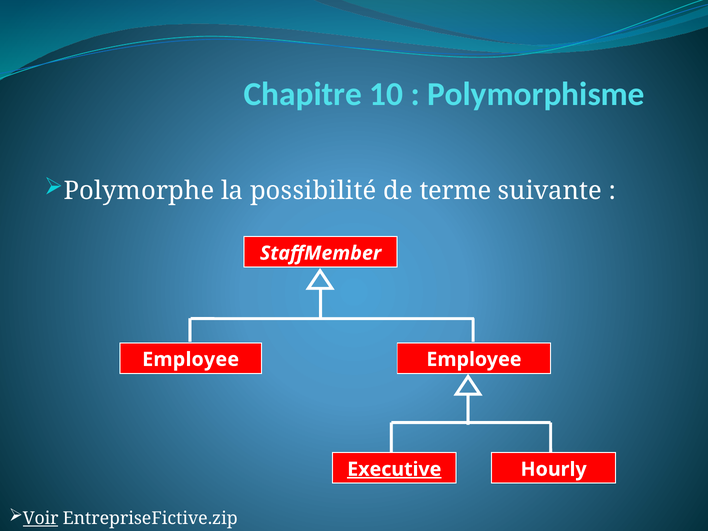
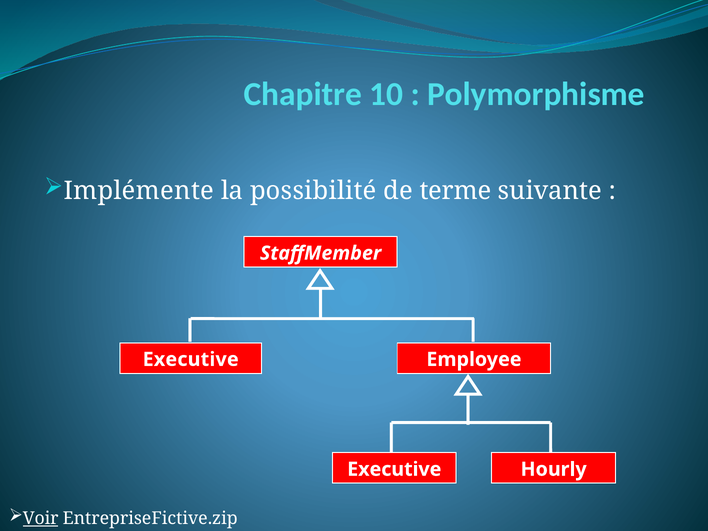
Polymorphe: Polymorphe -> Implémente (139, 191)
Employee: Employee -> Executive (191, 359)
Executive underline: present -> none (394, 469)
